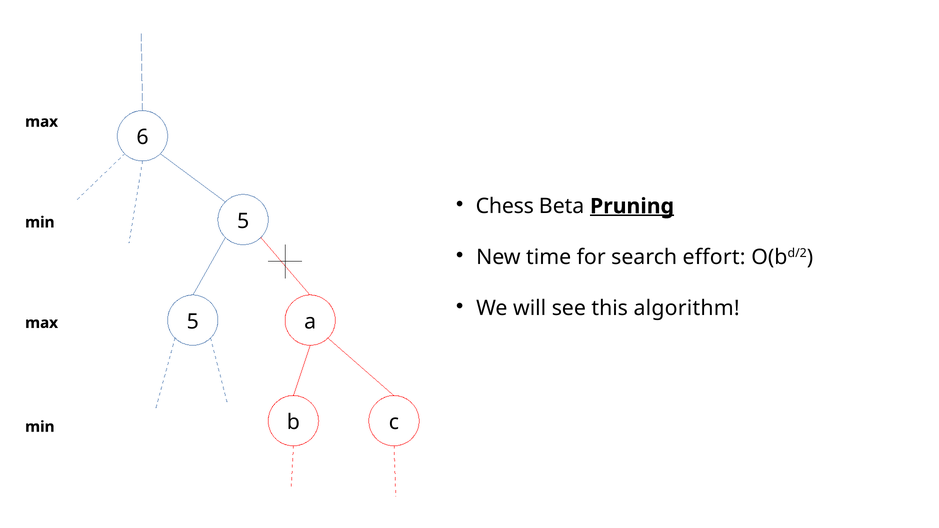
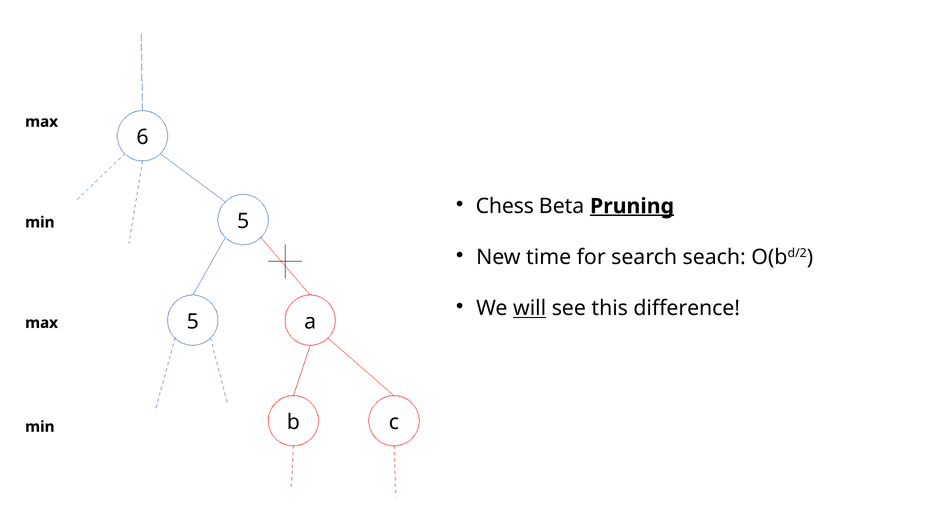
effort: effort -> seach (714, 257)
will underline: none -> present (530, 309)
algorithm: algorithm -> difference (687, 309)
